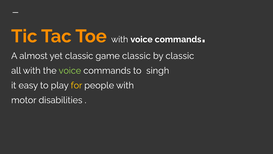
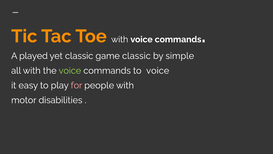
almost: almost -> played (33, 56)
by classic: classic -> simple (180, 56)
to singh: singh -> voice (158, 70)
for colour: yellow -> pink (76, 85)
